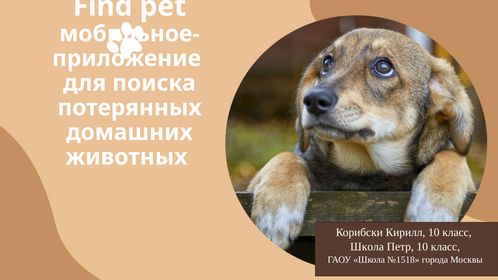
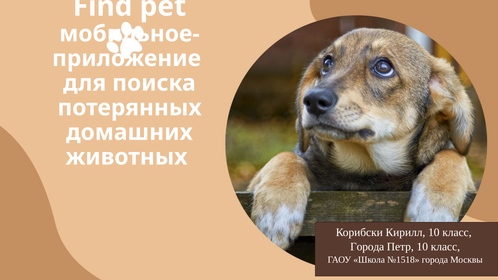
Школа: Школа -> Города (367, 247)
